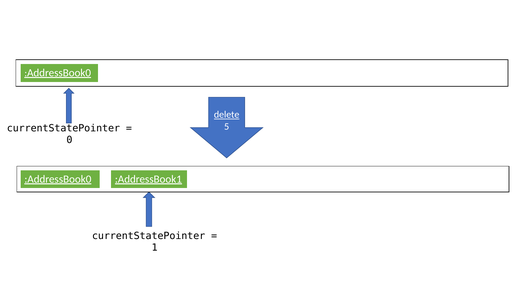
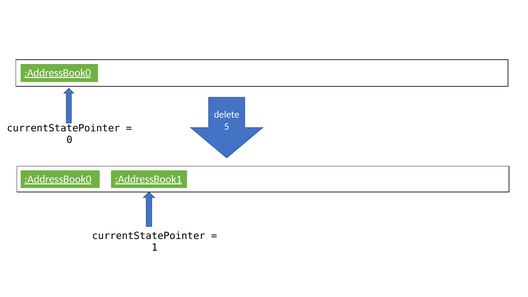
delete underline: present -> none (227, 115)
